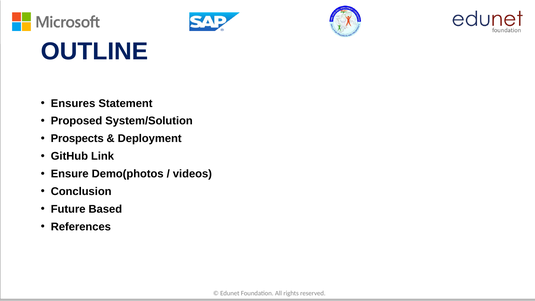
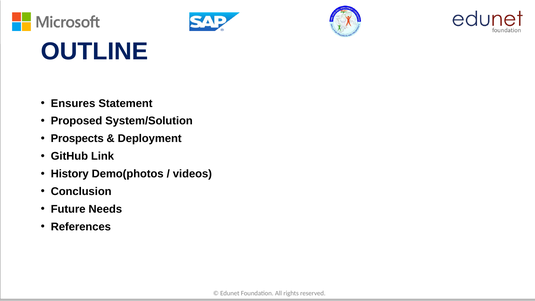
Ensure: Ensure -> History (70, 174)
Based: Based -> Needs (105, 209)
